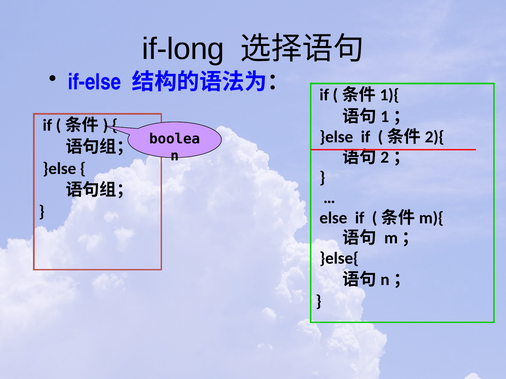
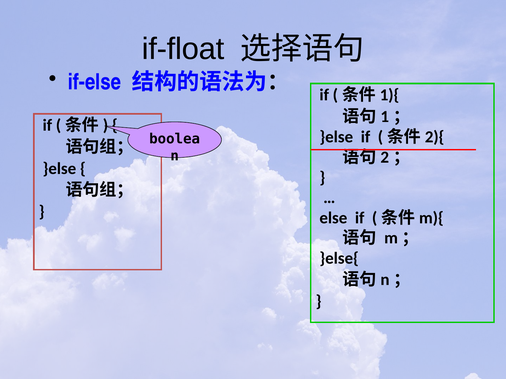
if-long: if-long -> if-float (183, 49)
